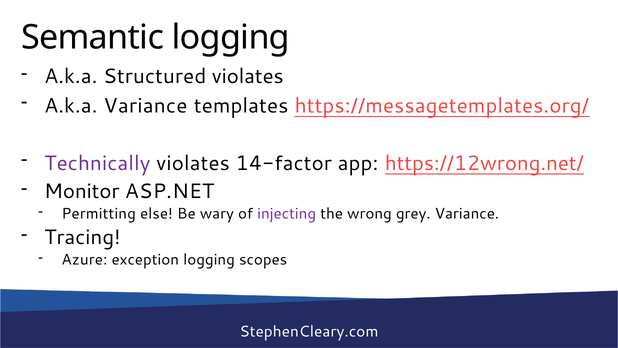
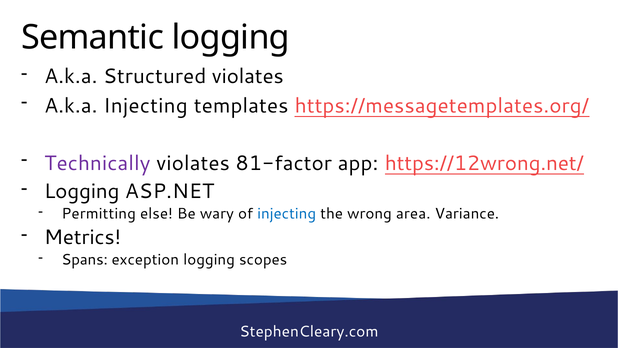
A.k.a Variance: Variance -> Injecting (145, 106)
14-factor: 14-factor -> 81-factor (284, 163)
Monitor: Monitor -> Logging (82, 191)
injecting colour: purple -> blue (287, 214)
grey: grey -> area (413, 214)
Tracing: Tracing -> Metrics (83, 237)
Azure: Azure -> Spans (85, 260)
